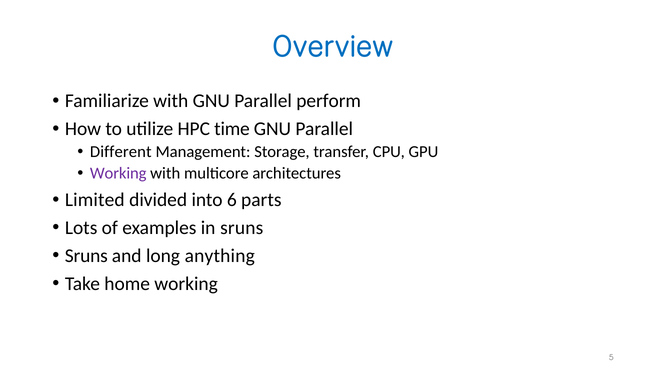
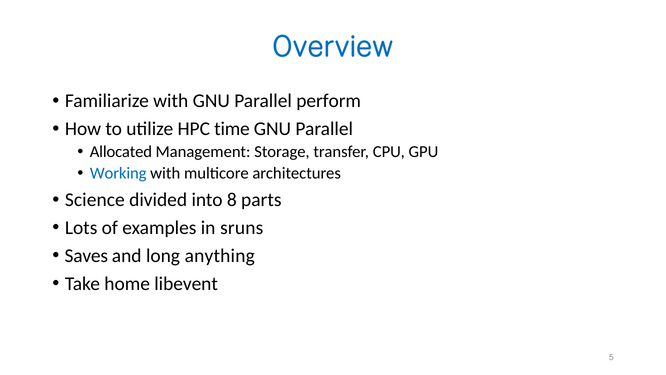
Different: Different -> Allocated (121, 152)
Working colour: purple -> blue (118, 173)
Limited: Limited -> Science (95, 200)
6: 6 -> 8 (232, 200)
Sruns: Sruns -> Saves (86, 256)
home working: working -> libevent (186, 283)
